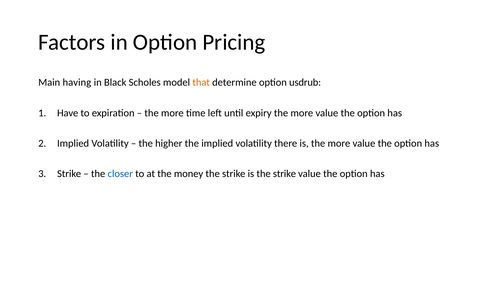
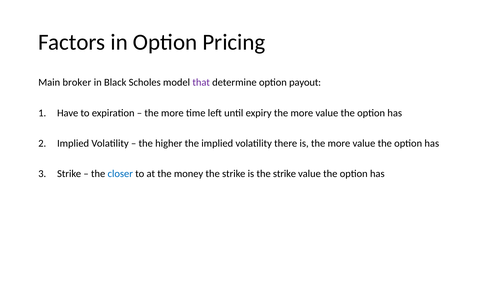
having: having -> broker (77, 83)
that colour: orange -> purple (201, 83)
usdrub: usdrub -> payout (305, 83)
